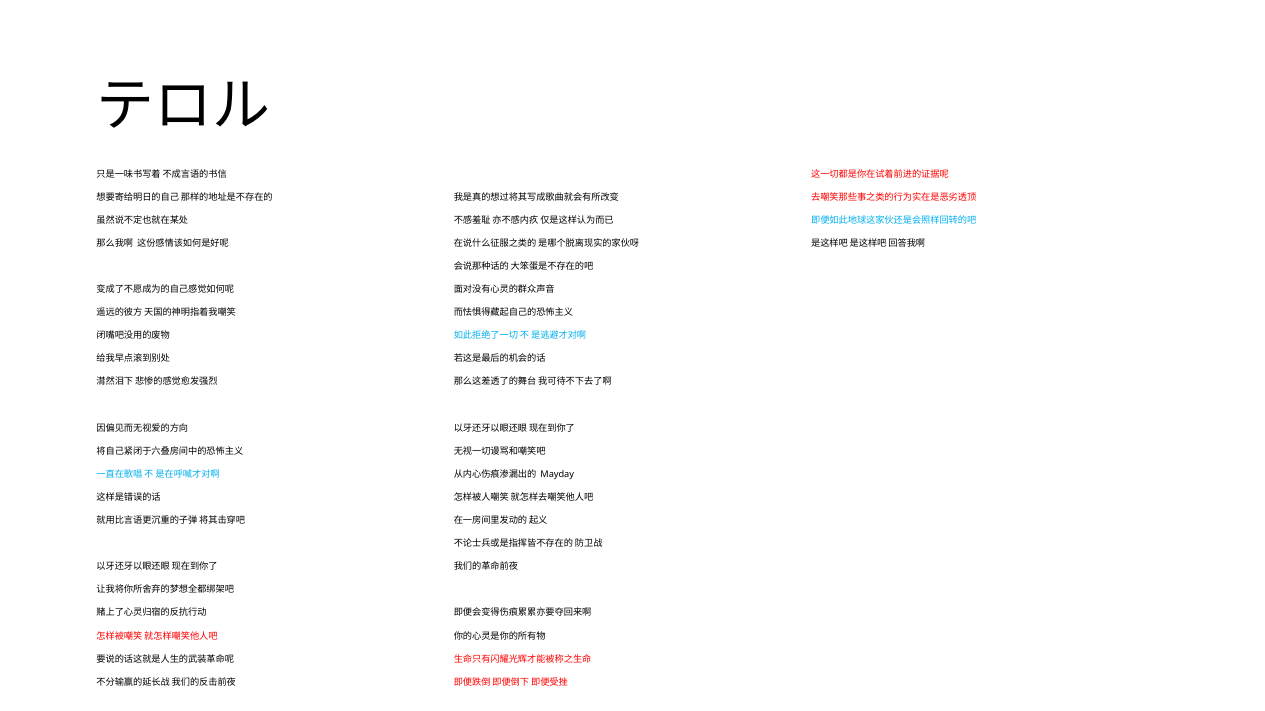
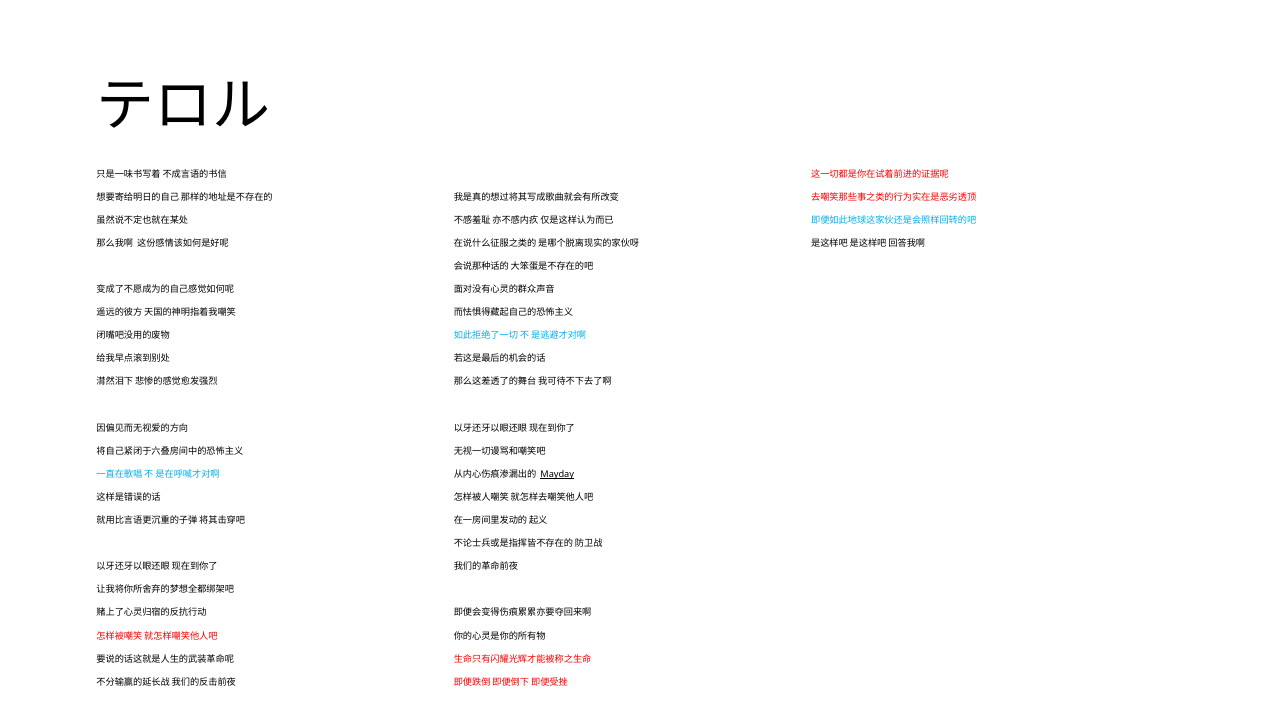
Mayday underline: none -> present (557, 475)
